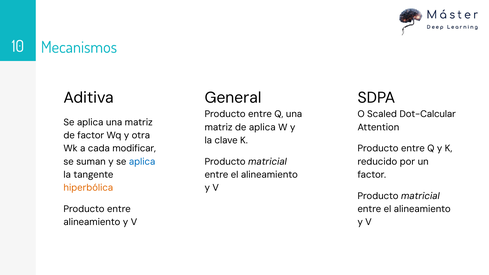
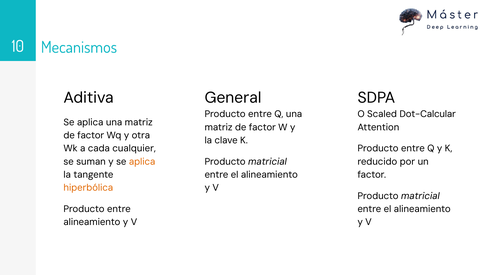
aplica: aplica -> factor (262, 127)
modificar: modificar -> cualquier (134, 149)
aplica colour: blue -> orange (142, 162)
